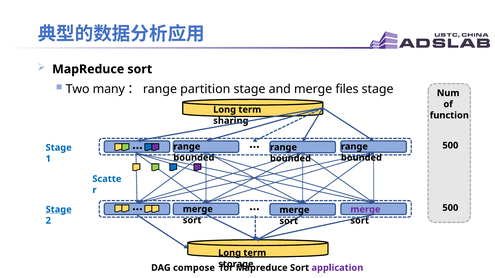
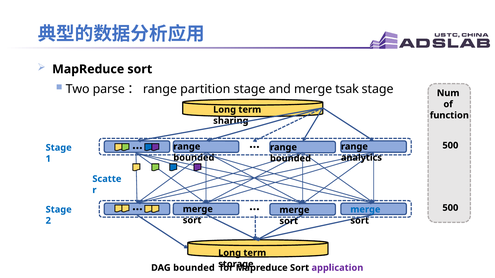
many: many -> parse (109, 89)
files: files -> tsak (347, 89)
bounded: bounded -> analytics (361, 158)
merge colour: purple -> blue (365, 210)
Stage underline: present -> none (59, 210)
DAG compose: compose -> bounded (194, 268)
